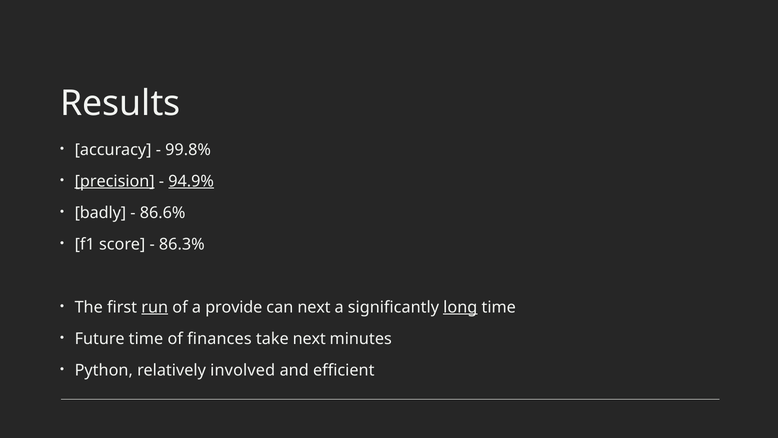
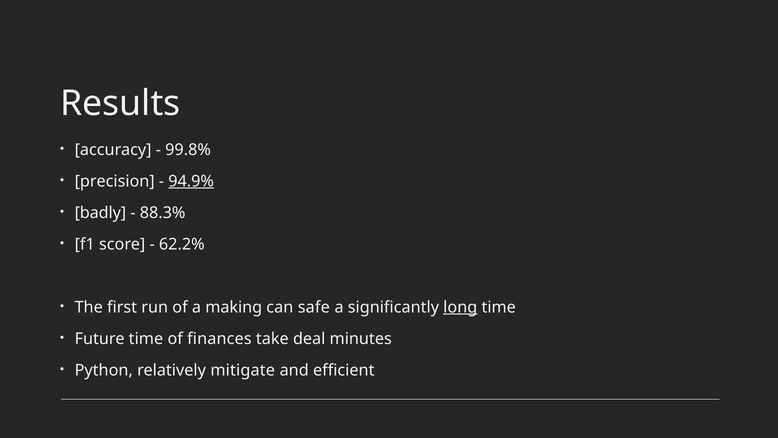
precision underline: present -> none (115, 181)
86.6%: 86.6% -> 88.3% (163, 212)
86.3%: 86.3% -> 62.2% (182, 244)
run underline: present -> none (155, 307)
provide: provide -> making (234, 307)
can next: next -> safe (314, 307)
take next: next -> deal (309, 338)
involved: involved -> mitigate (243, 370)
